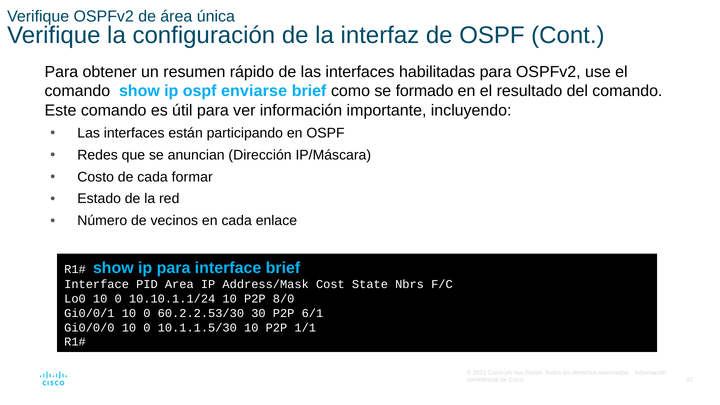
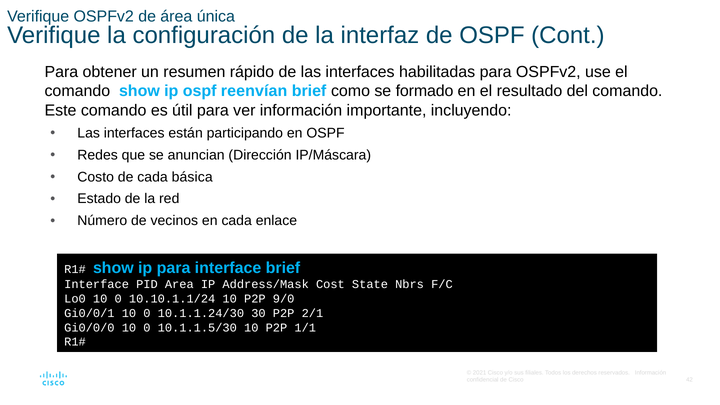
enviarse: enviarse -> reenvían (254, 91)
formar: formar -> básica (192, 177)
8/0: 8/0 -> 9/0 (284, 299)
60.2.2.53/30: 60.2.2.53/30 -> 10.1.1.24/30 (201, 313)
6/1: 6/1 -> 2/1 (312, 313)
